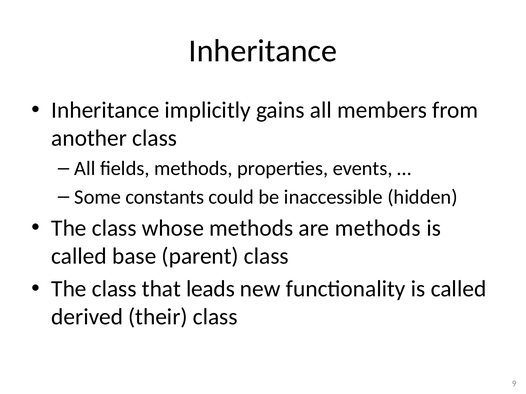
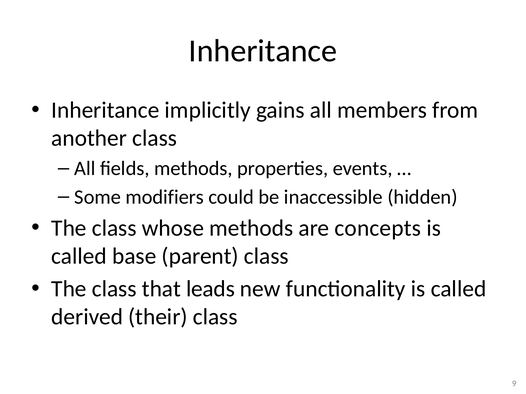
constants: constants -> modifiers (165, 197)
are methods: methods -> concepts (378, 228)
